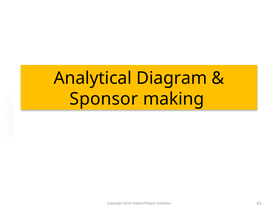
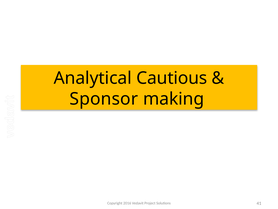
Diagram: Diagram -> Cautious (172, 78)
